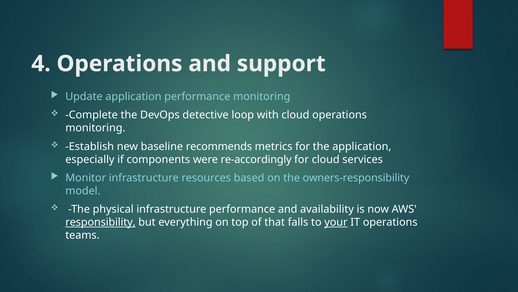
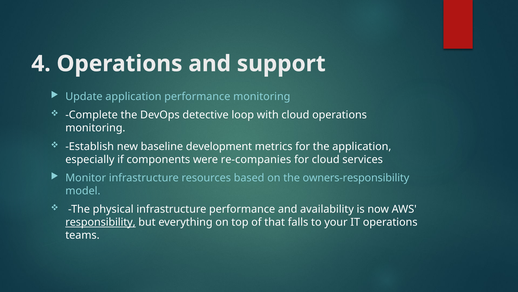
recommends: recommends -> development (219, 146)
re-accordingly: re-accordingly -> re-companies (256, 159)
your underline: present -> none (336, 222)
